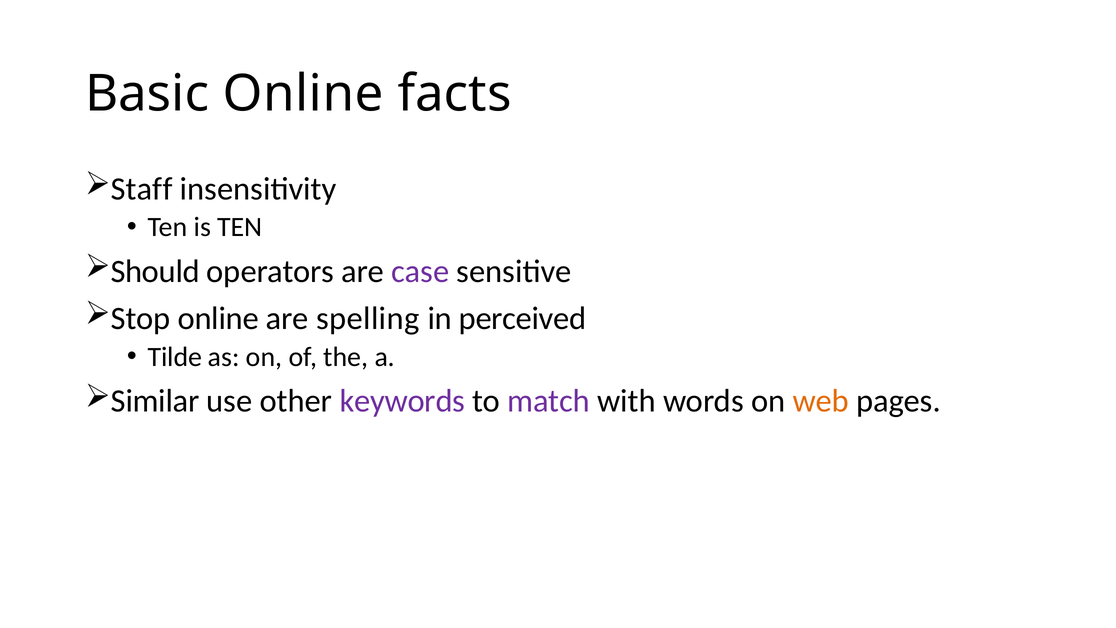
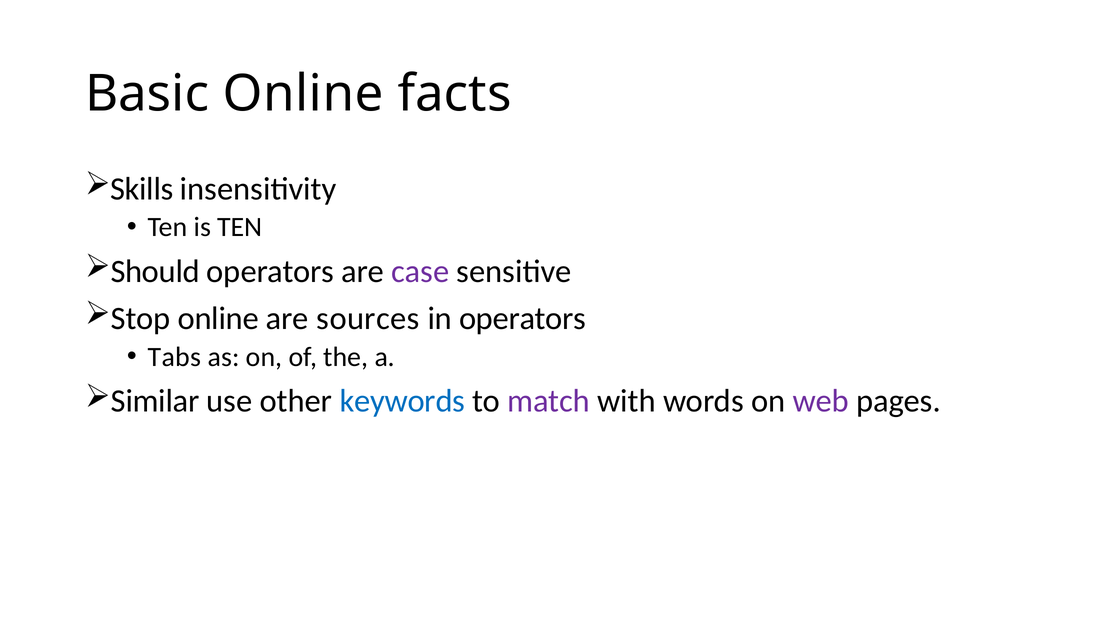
Staff: Staff -> Skills (142, 189)
spelling: spelling -> sources (368, 318)
in perceived: perceived -> operators (522, 318)
Tilde: Tilde -> Tabs (175, 357)
keywords colour: purple -> blue (402, 401)
web colour: orange -> purple (821, 401)
